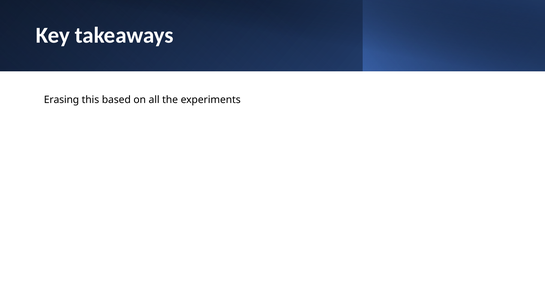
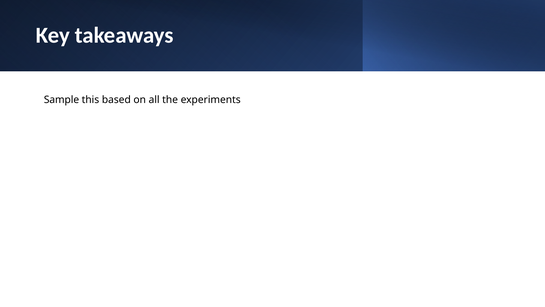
Erasing: Erasing -> Sample (61, 100)
